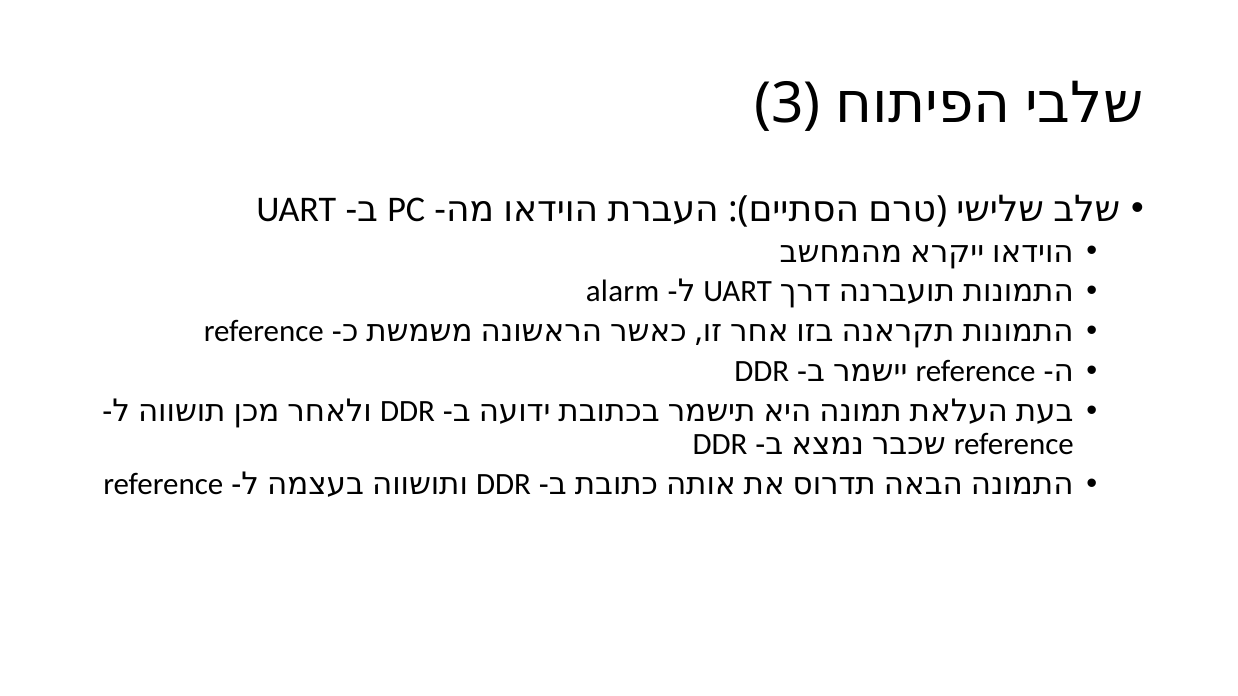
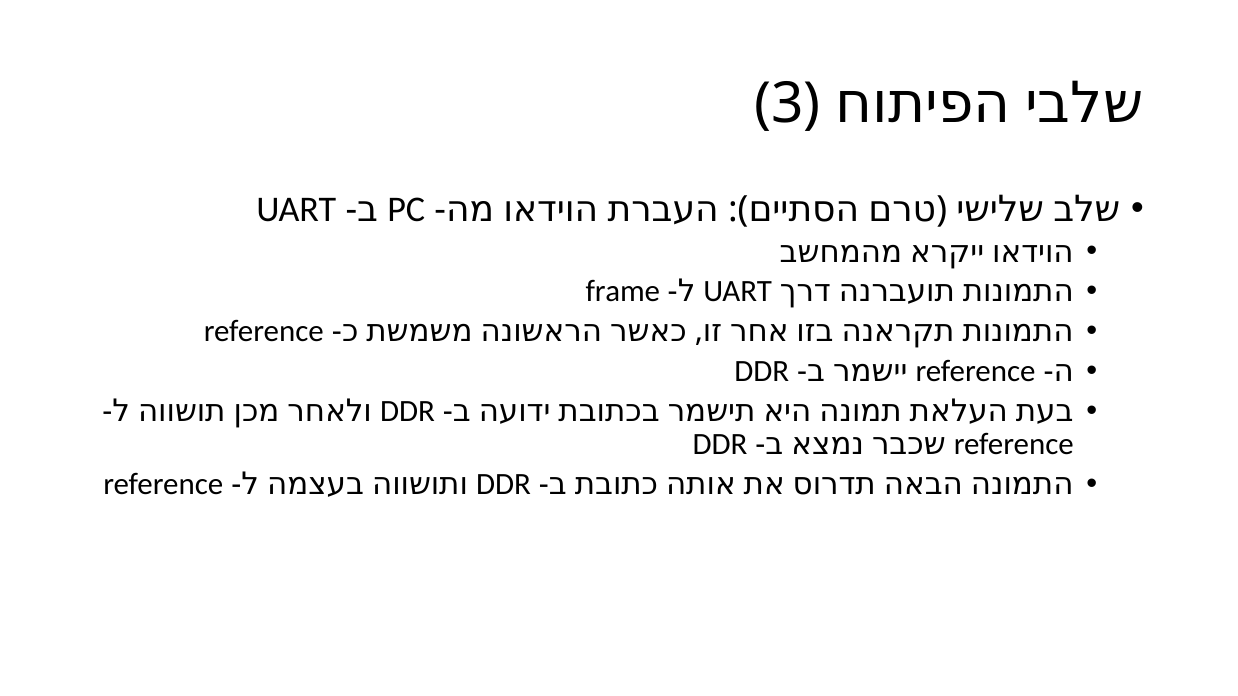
alarm: alarm -> frame (623, 292)
